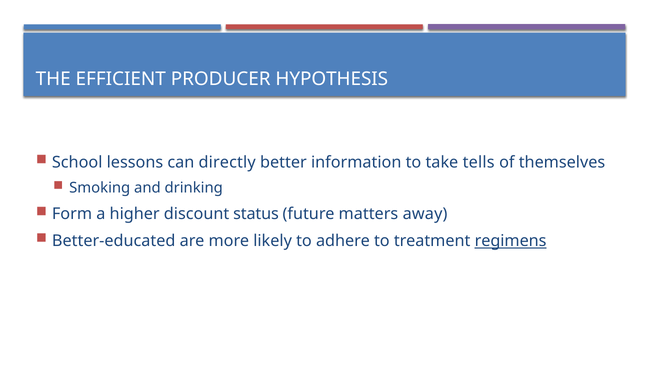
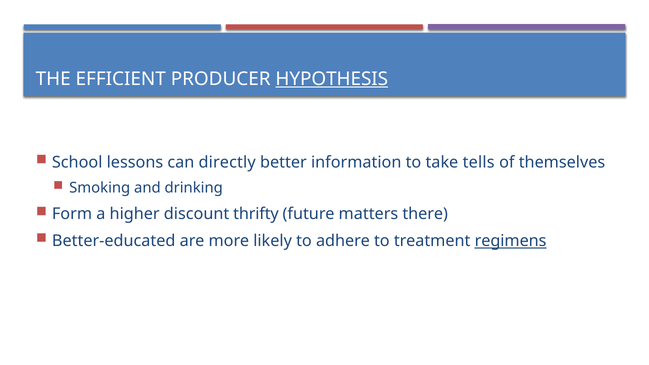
HYPOTHESIS underline: none -> present (332, 79)
status: status -> thrifty (256, 214)
away: away -> there (425, 214)
